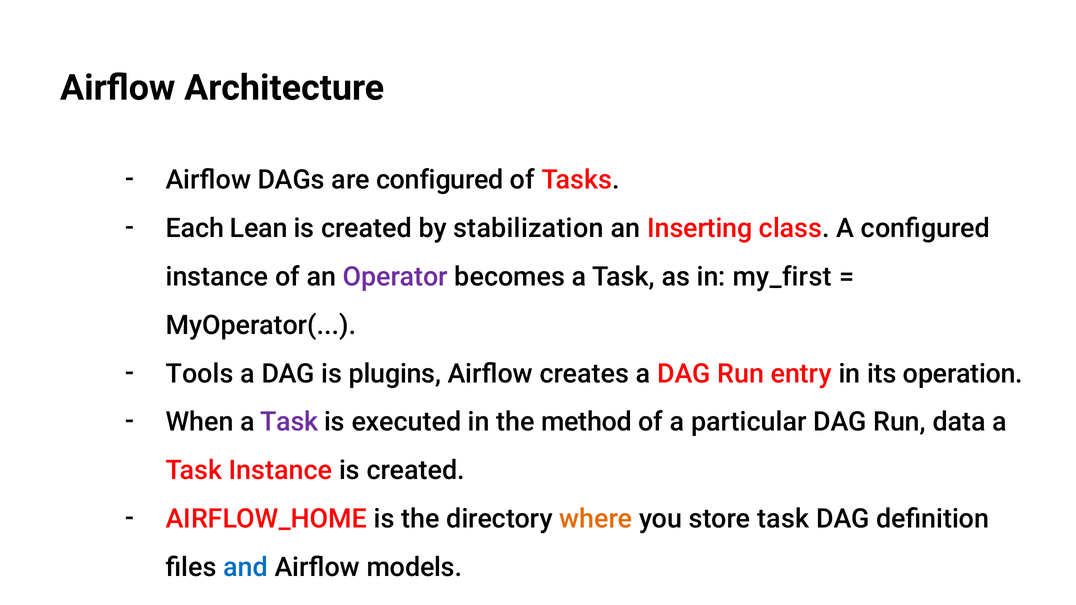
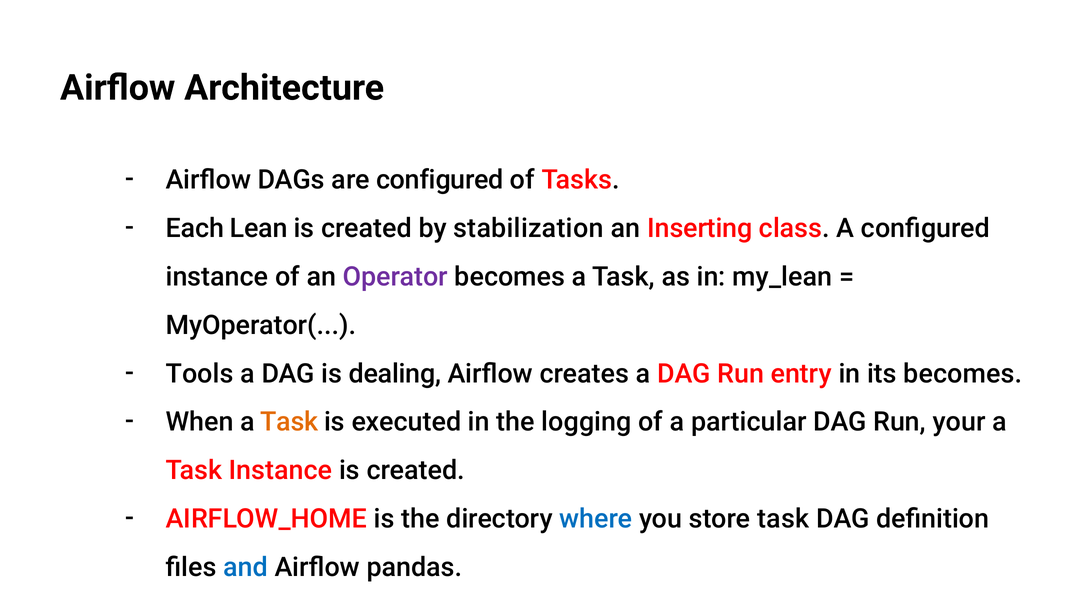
my_first: my_first -> my_lean (782, 277)
plugins: plugins -> dealing (395, 374)
its operation: operation -> becomes (963, 374)
Task colour: purple -> orange (289, 422)
method: method -> logging (586, 422)
data: data -> your (959, 422)
where colour: orange -> blue (596, 519)
models: models -> pandas (414, 568)
